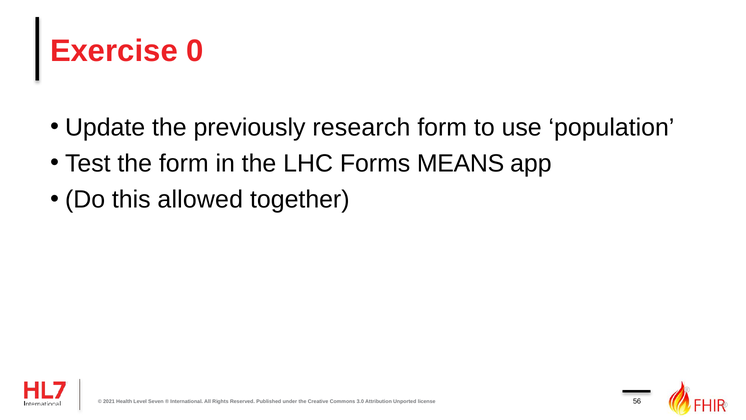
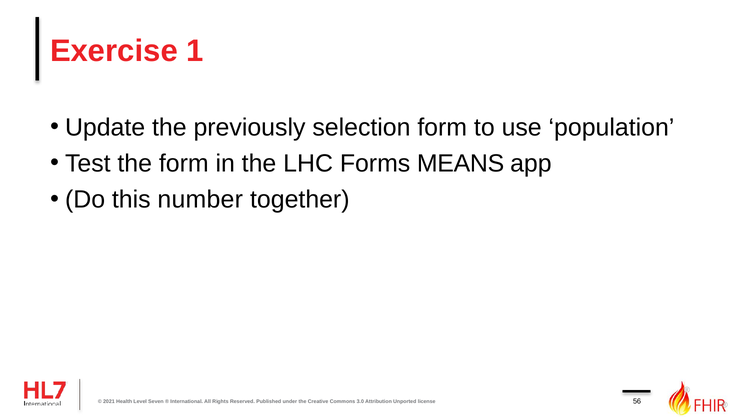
0: 0 -> 1 (195, 51)
research: research -> selection (361, 127)
allowed: allowed -> number (200, 200)
